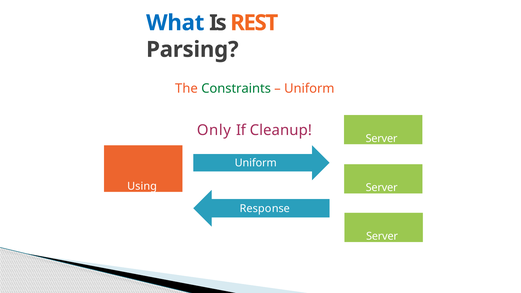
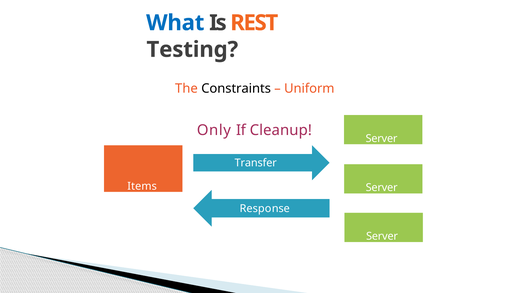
Parsing: Parsing -> Testing (192, 50)
Constraints colour: green -> black (236, 88)
Uniform: Uniform -> Transfer (256, 163)
Using: Using -> Items (142, 186)
